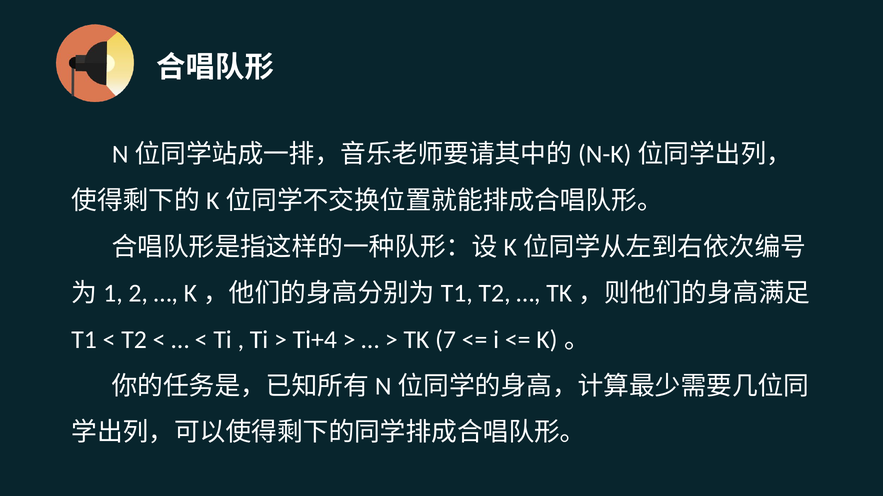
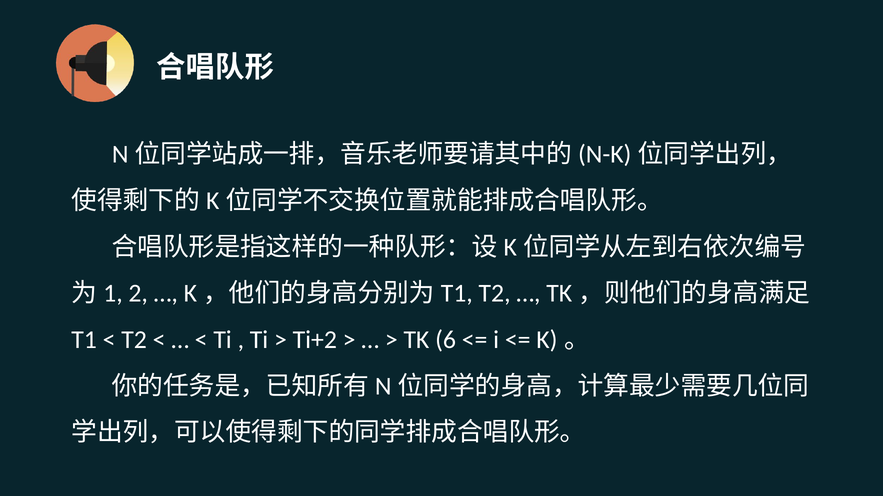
Ti+4: Ti+4 -> Ti+2 (315, 340)
7: 7 -> 6 (446, 340)
